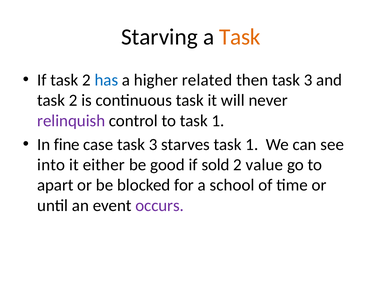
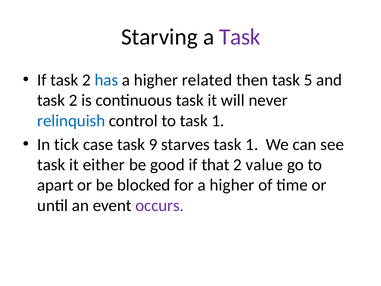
Task colour: orange -> purple (240, 37)
then task 3: 3 -> 5 (308, 80)
relinquish colour: purple -> blue (71, 121)
fine: fine -> tick (67, 144)
case task 3: 3 -> 9 (153, 144)
into: into -> task (51, 165)
sold: sold -> that (216, 165)
for a school: school -> higher (232, 185)
